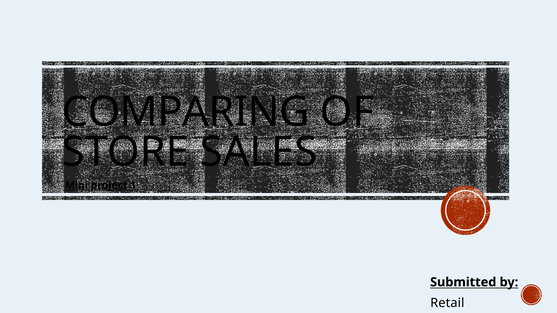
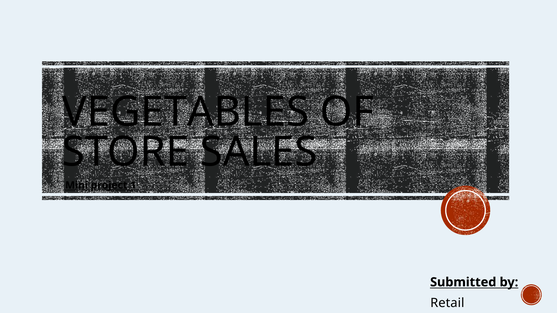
COMPARING: COMPARING -> VEGETABLES (185, 112)
